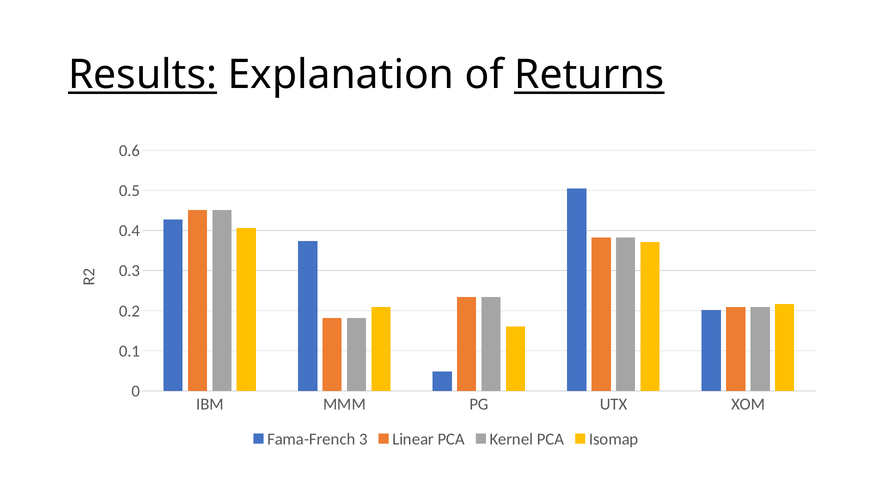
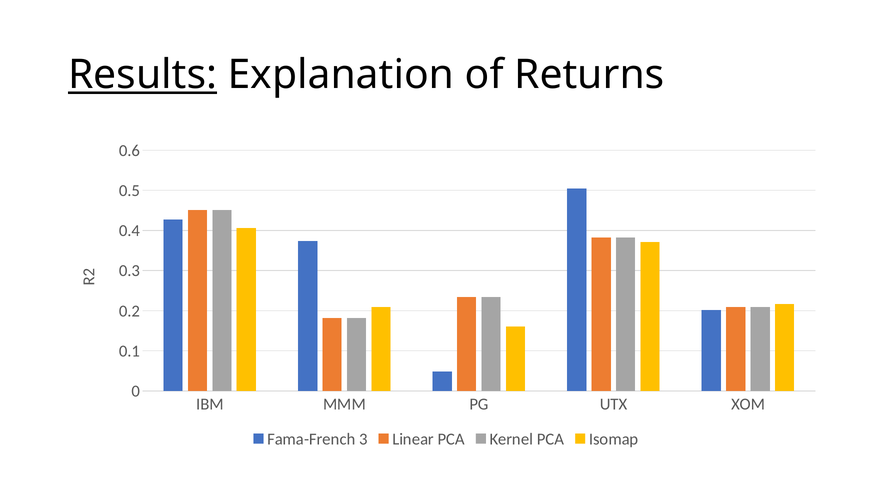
Returns underline: present -> none (589, 75)
